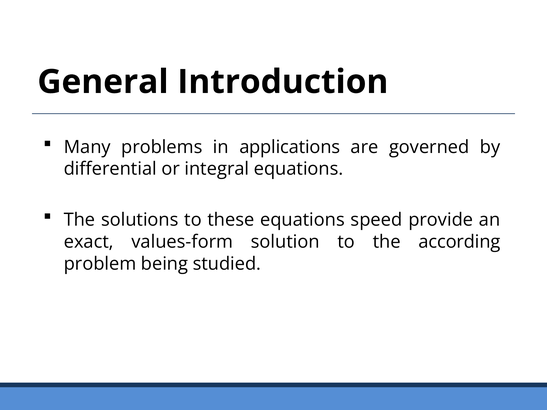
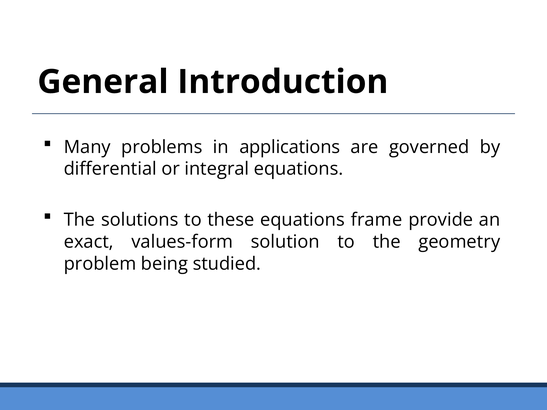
speed: speed -> frame (376, 220)
according: according -> geometry (459, 242)
